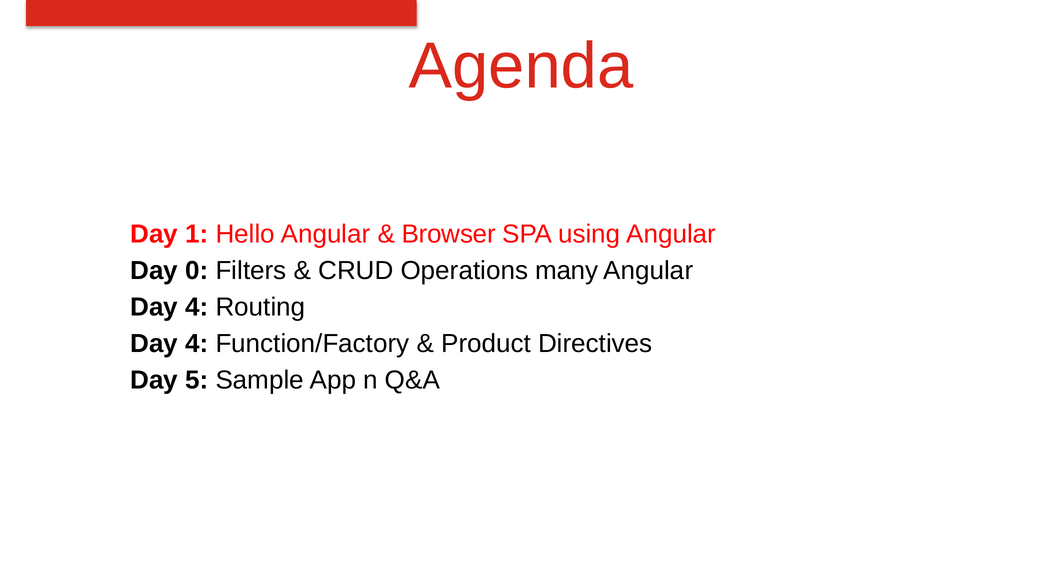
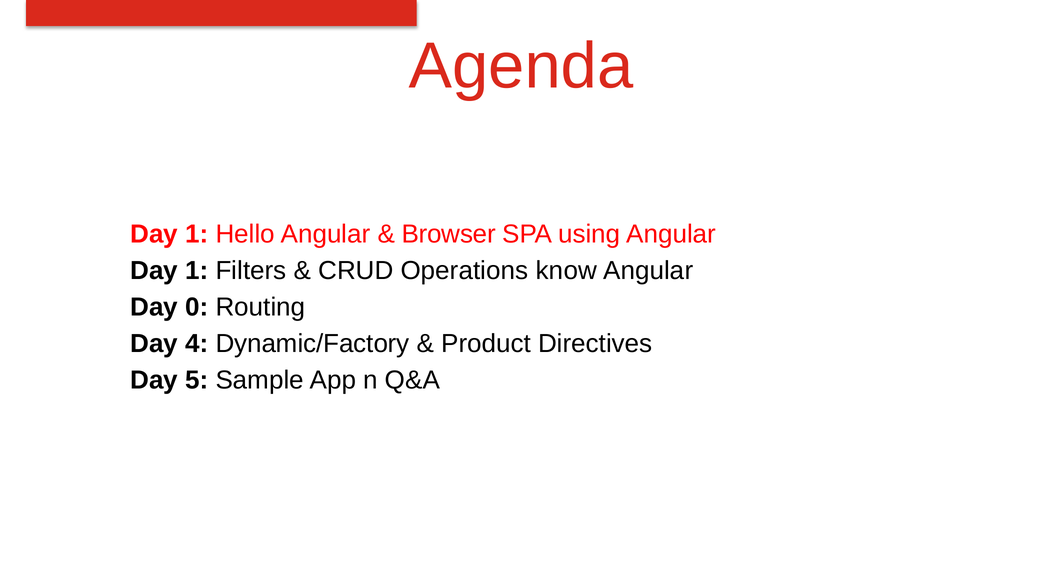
0: 0 -> 1 (197, 271)
many: many -> know (566, 271)
4: 4 -> 0 (197, 307)
Function/Factory: Function/Factory -> Dynamic/Factory (313, 344)
